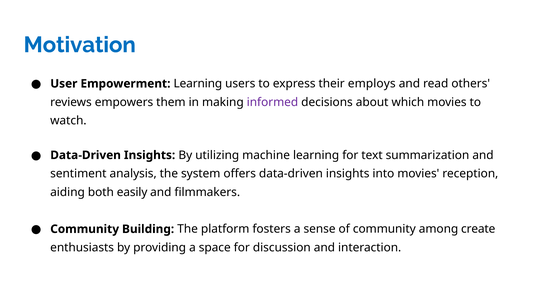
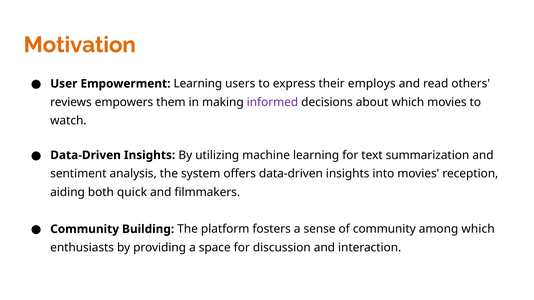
Motivation colour: blue -> orange (80, 45)
easily: easily -> quick (132, 192)
among create: create -> which (478, 229)
